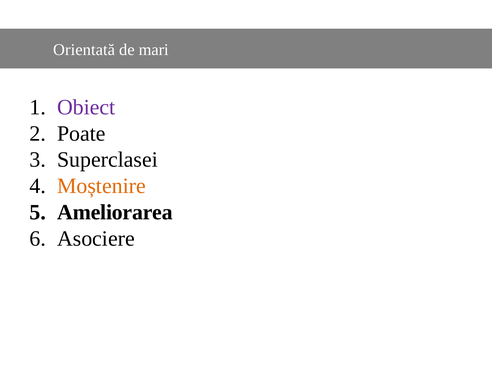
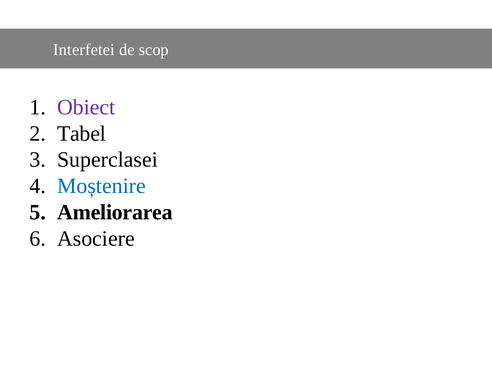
Orientată: Orientată -> Interfetei (84, 50)
mari: mari -> scop (154, 50)
Poate: Poate -> Tabel (81, 134)
Moștenire colour: orange -> blue (101, 186)
